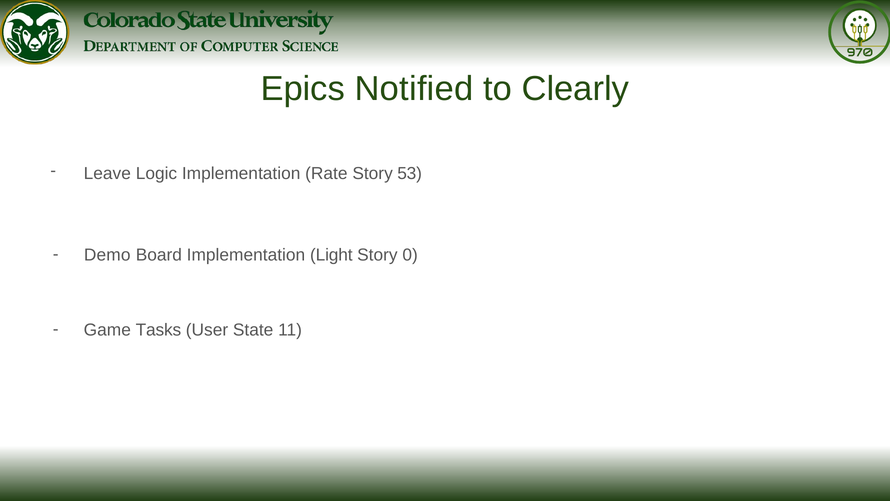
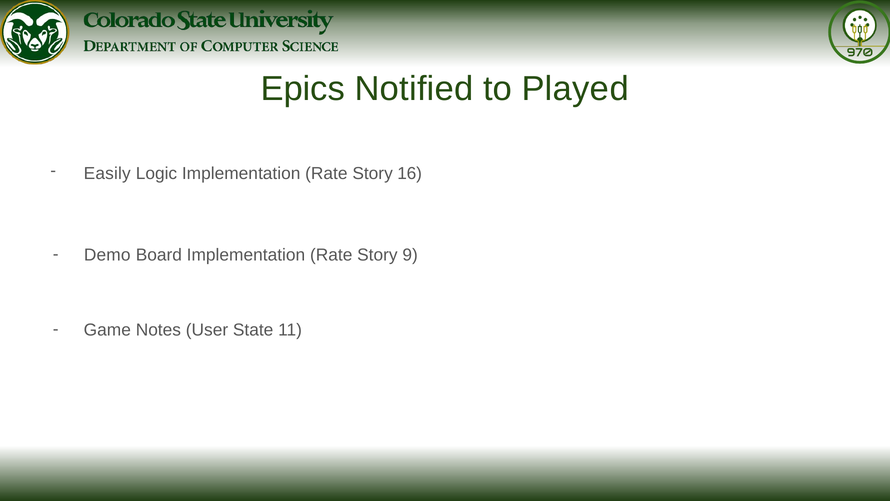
Clearly: Clearly -> Played (575, 89)
Leave: Leave -> Easily (107, 173)
53: 53 -> 16 (410, 173)
Board Implementation Light: Light -> Rate (331, 255)
0: 0 -> 9 (410, 255)
Tasks: Tasks -> Notes (158, 330)
